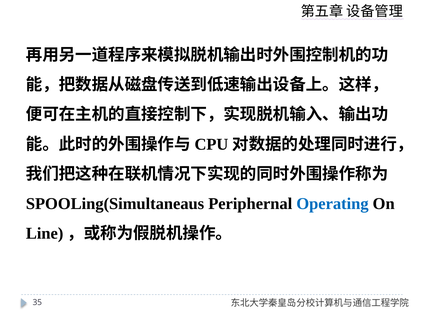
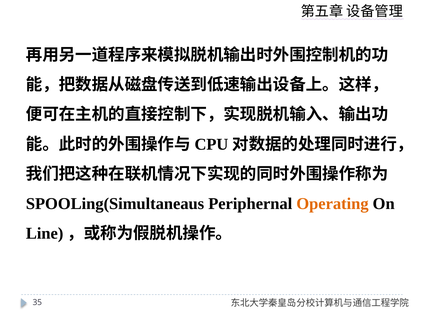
Operating colour: blue -> orange (332, 204)
